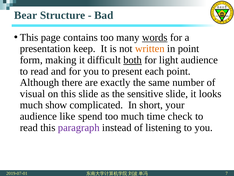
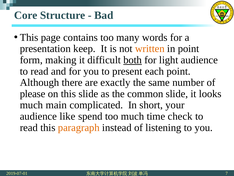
Bear: Bear -> Core (26, 15)
words underline: present -> none (155, 37)
visual: visual -> please (33, 94)
sensitive: sensitive -> common (145, 94)
show: show -> main (56, 105)
paragraph colour: purple -> orange (79, 127)
